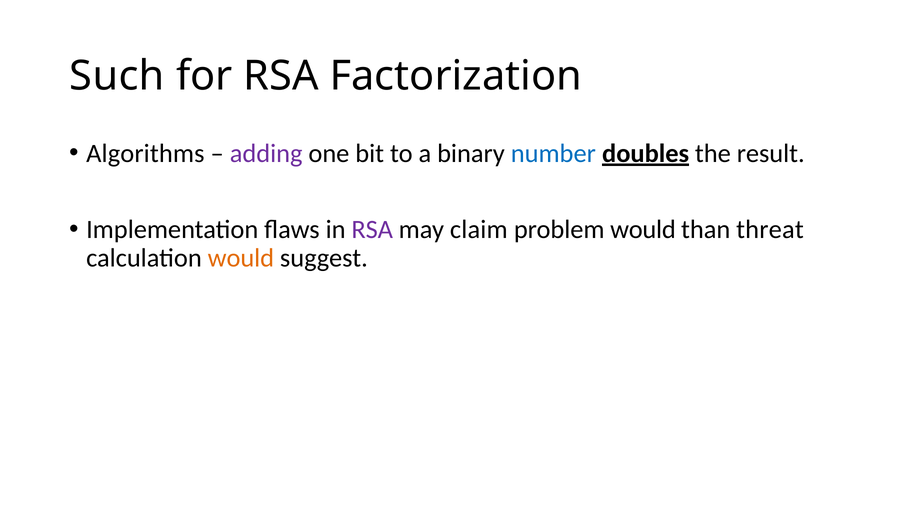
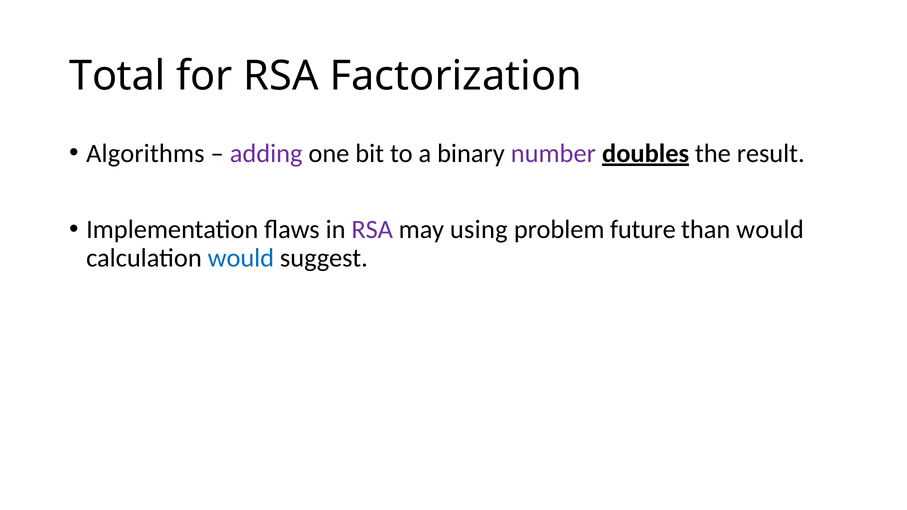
Such: Such -> Total (117, 76)
number colour: blue -> purple (553, 153)
claim: claim -> using (479, 229)
problem would: would -> future (643, 229)
than threat: threat -> would (770, 229)
would colour: orange -> blue (241, 258)
